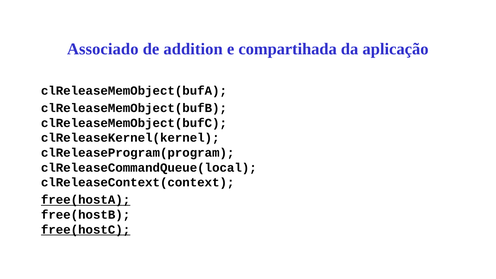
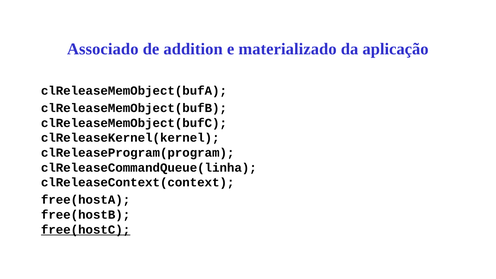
compartihada: compartihada -> materializado (288, 49)
clReleaseCommandQueue(local: clReleaseCommandQueue(local -> clReleaseCommandQueue(linha (149, 168)
free(hostA underline: present -> none (86, 200)
